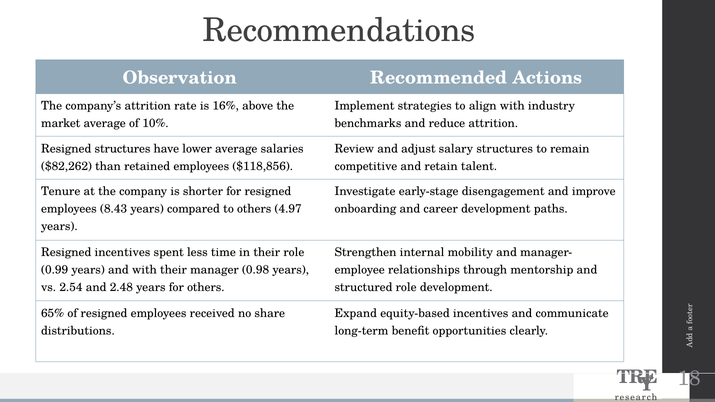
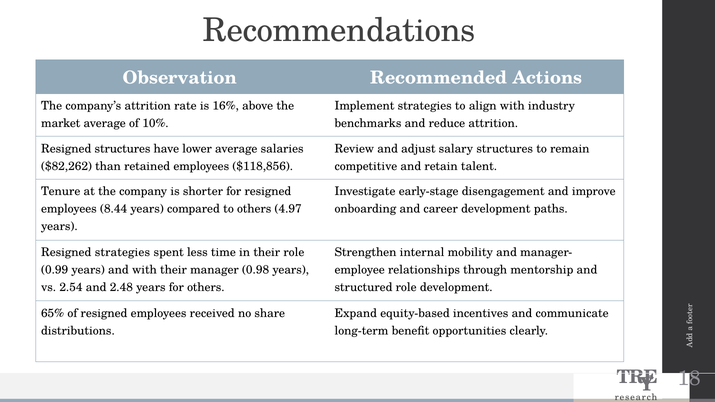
8.43: 8.43 -> 8.44 (114, 209)
Resigned incentives: incentives -> strategies (122, 252)
